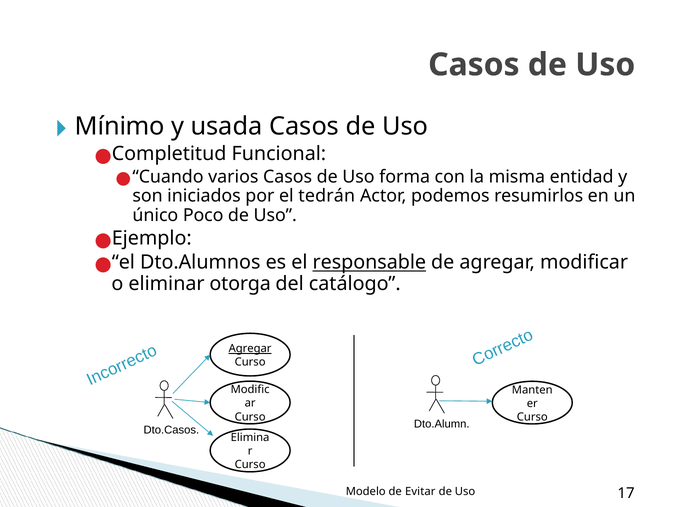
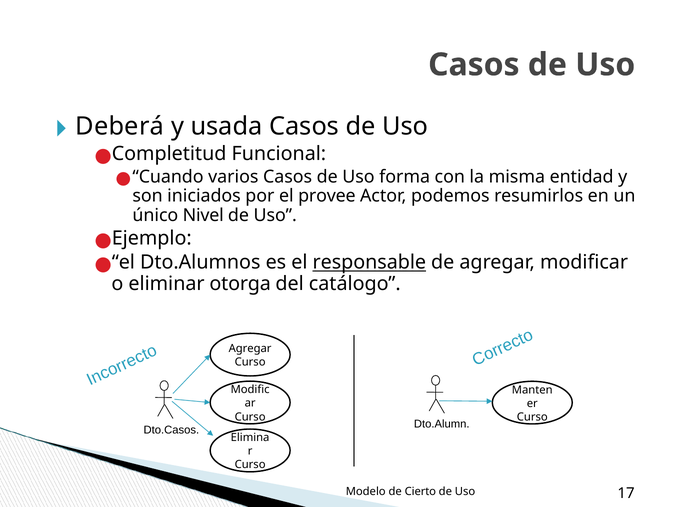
Mínimo: Mínimo -> Deberá (120, 126)
tedrán: tedrán -> provee (327, 196)
Poco: Poco -> Nivel (203, 215)
Agregar underline: present -> none (250, 349)
Evitar: Evitar -> Cierto (420, 491)
